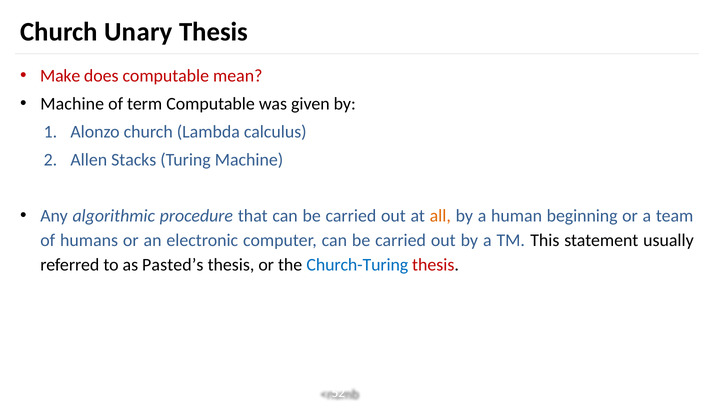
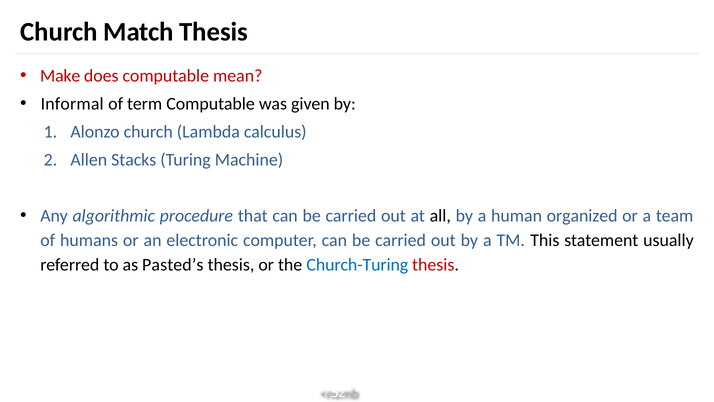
Unary: Unary -> Match (139, 32)
Machine: Machine -> Informal (72, 104)
all colour: orange -> black (440, 216)
beginning: beginning -> organized (582, 216)
